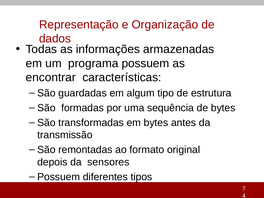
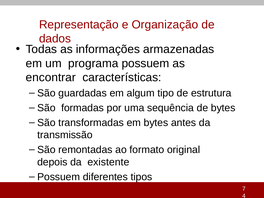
sensores: sensores -> existente (108, 162)
